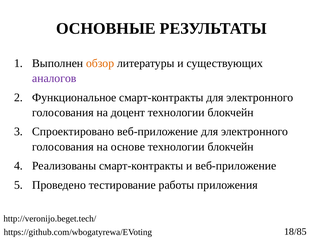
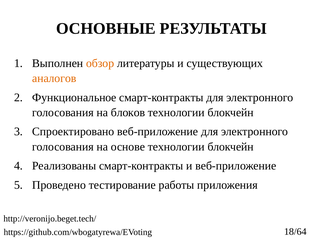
аналогов colour: purple -> orange (54, 78)
доцент: доцент -> блоков (128, 113)
18/85: 18/85 -> 18/64 (295, 232)
